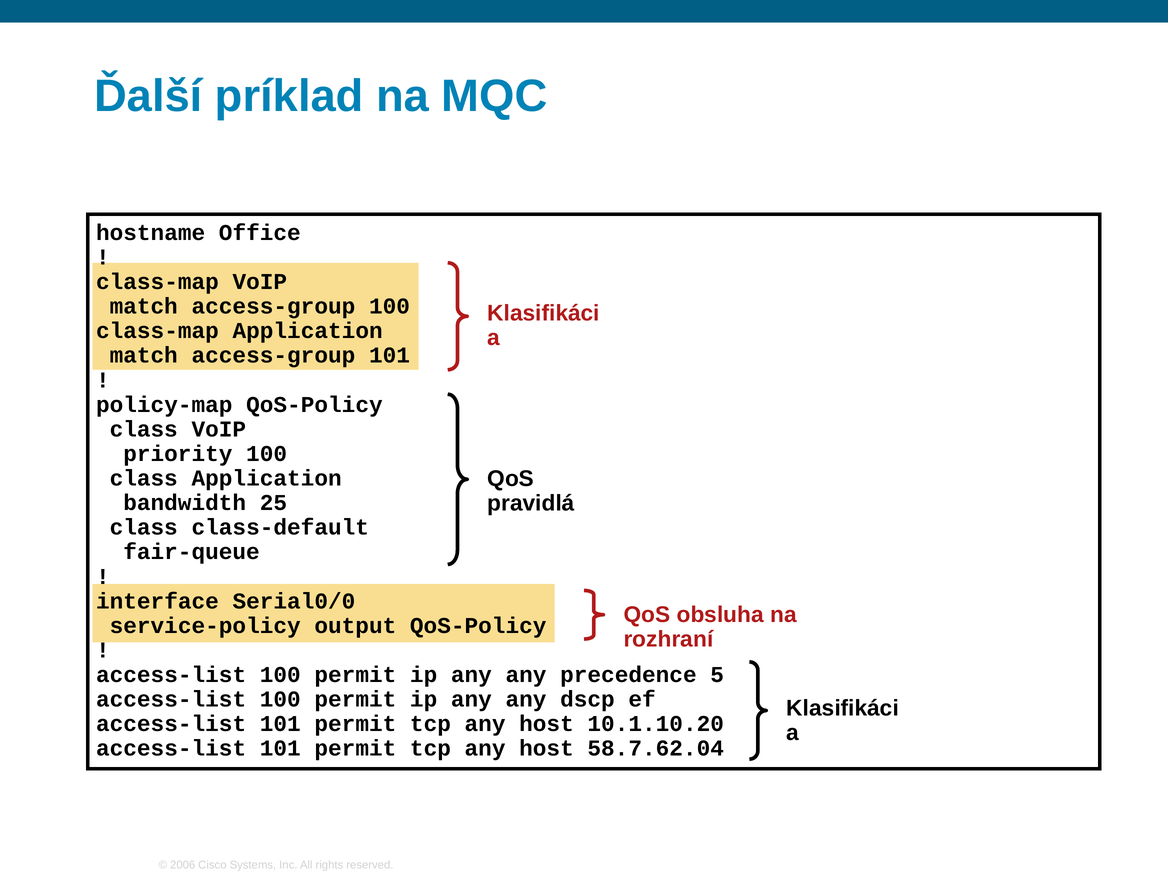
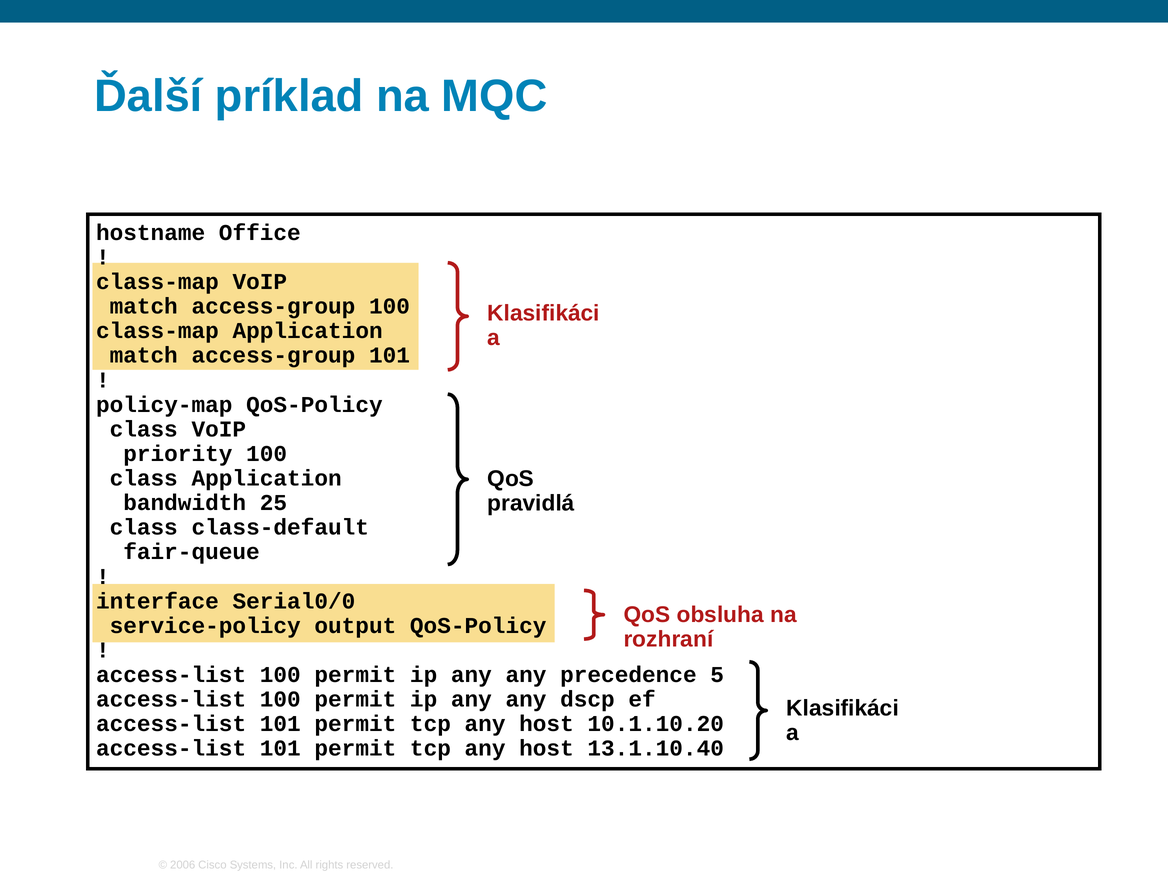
58.7.62.04: 58.7.62.04 -> 13.1.10.40 (656, 748)
